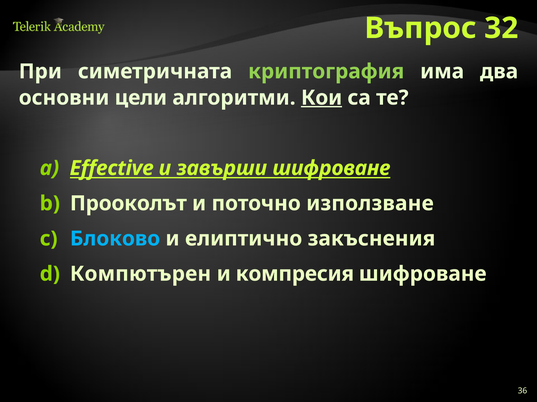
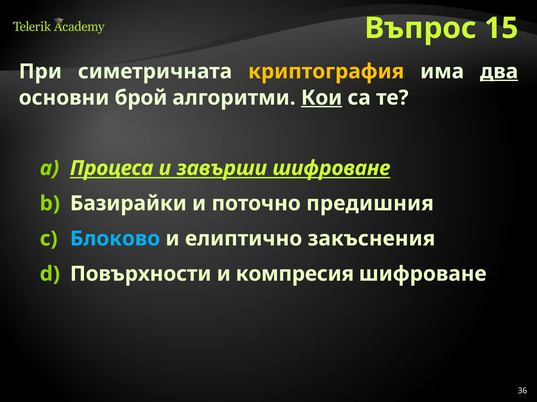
32: 32 -> 15 (501, 28)
криптография colour: light green -> yellow (326, 72)
два underline: none -> present (499, 72)
цели: цели -> брой (141, 98)
Effective: Effective -> Процеса (112, 168)
Прооколът: Прооколът -> Базирайки (128, 204)
използване: използване -> предишния (370, 204)
Компютърен: Компютърен -> Повърхности (141, 274)
